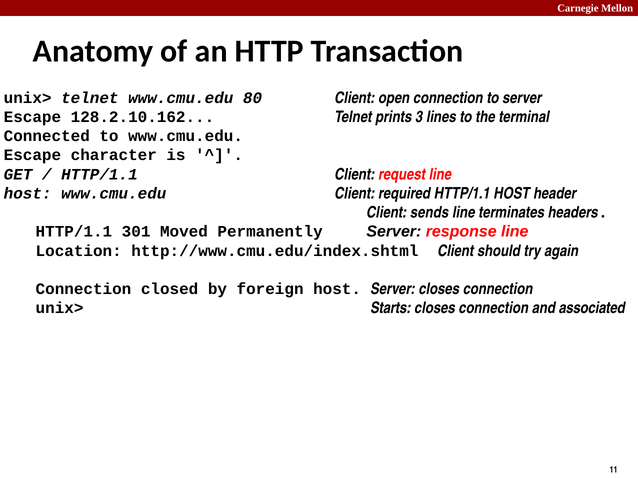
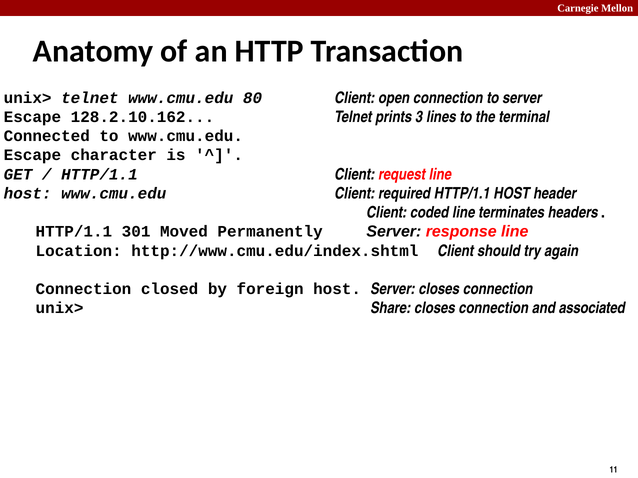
sends: sends -> coded (430, 213)
Starts: Starts -> Share (391, 309)
